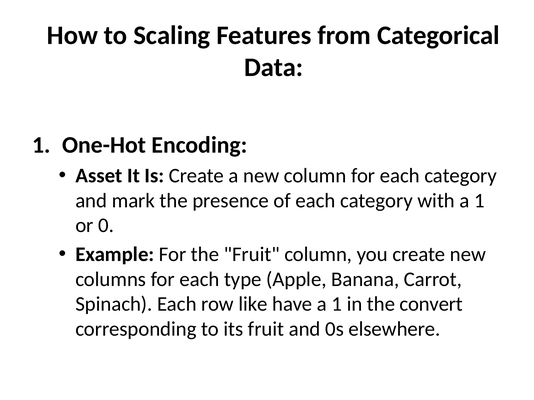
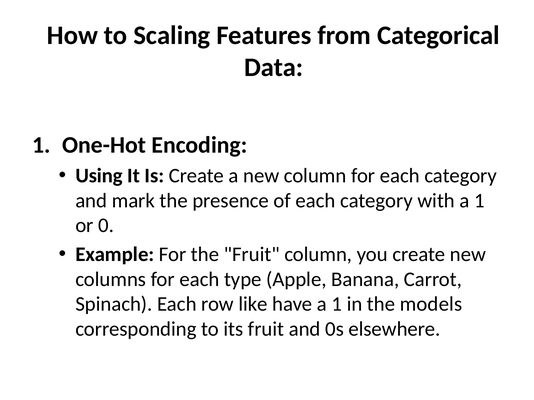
Asset: Asset -> Using (99, 176)
convert: convert -> models (431, 304)
